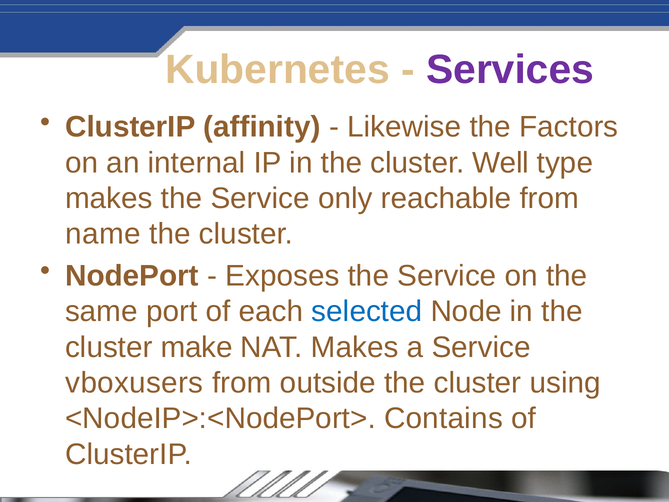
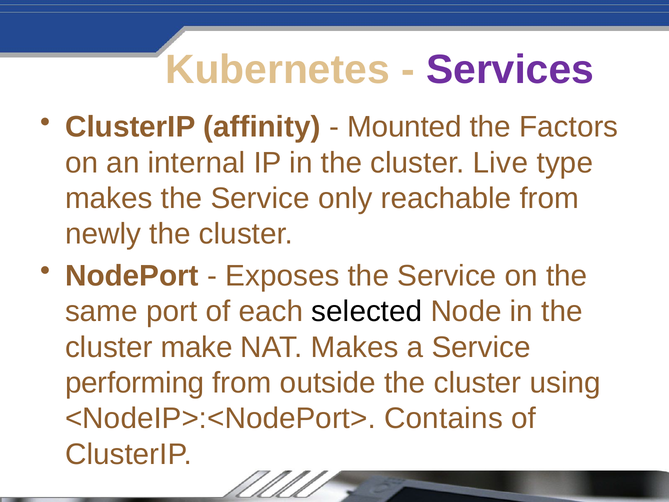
Likewise: Likewise -> Mounted (404, 127)
Well: Well -> Live (500, 163)
name: name -> newly (103, 234)
selected colour: blue -> black (367, 311)
vboxusers: vboxusers -> performing (135, 383)
